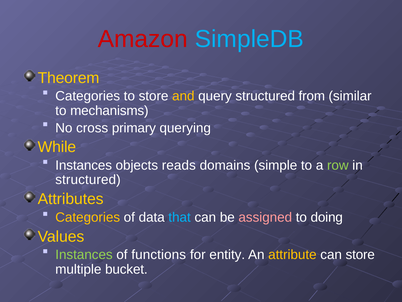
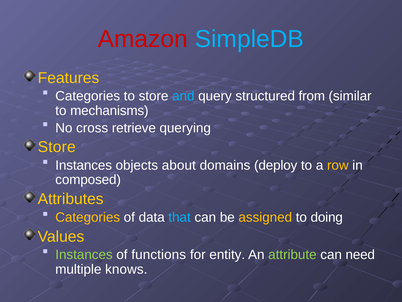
Theorem: Theorem -> Features (69, 78)
and colour: yellow -> light blue (183, 96)
primary: primary -> retrieve (134, 128)
While: While -> Store (57, 147)
reads: reads -> about (179, 165)
simple: simple -> deploy (276, 165)
row colour: light green -> yellow (338, 165)
structured: structured -> composed (88, 180)
assigned colour: pink -> yellow (265, 217)
attribute colour: yellow -> light green (292, 254)
can store: store -> need (360, 254)
bucket: bucket -> knows (126, 269)
